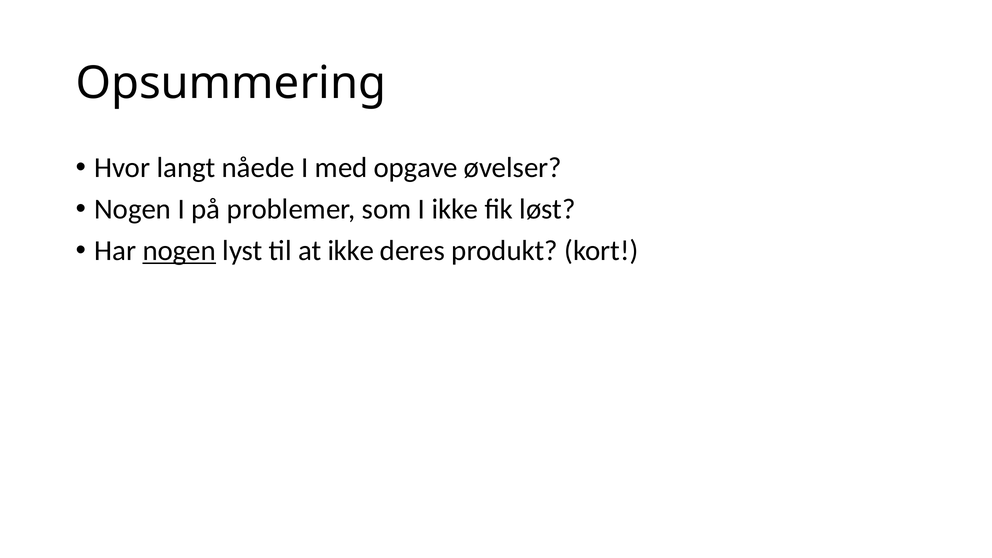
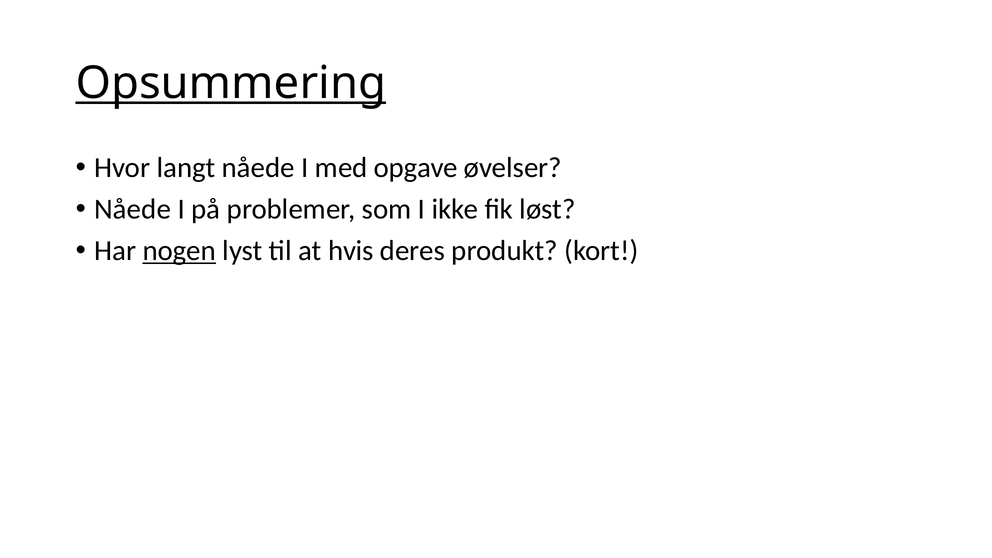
Opsummering underline: none -> present (231, 83)
Nogen: Nogen -> Nåede (133, 209)
at ikke: ikke -> hvis (351, 251)
